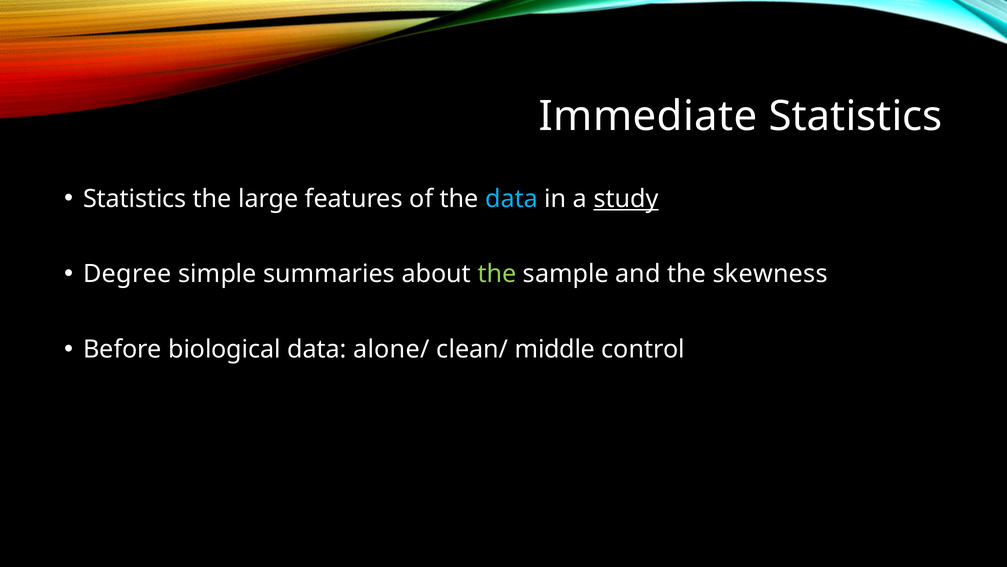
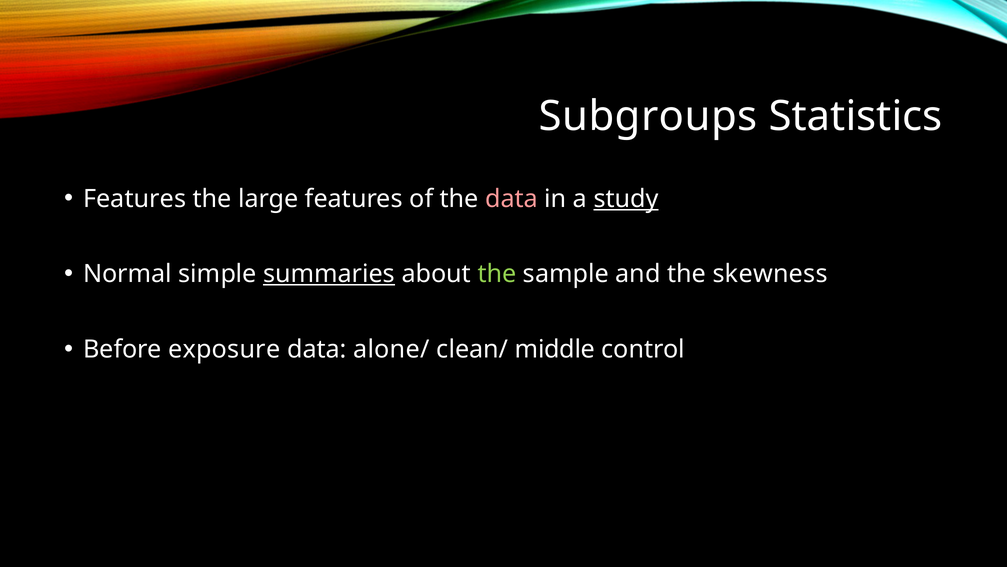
Immediate: Immediate -> Subgroups (648, 116)
Statistics: Statistics -> Features (135, 198)
data colour: light blue -> pink (512, 198)
Degree: Degree -> Normal (127, 274)
summaries underline: none -> present (329, 274)
biological: biological -> exposure (224, 349)
